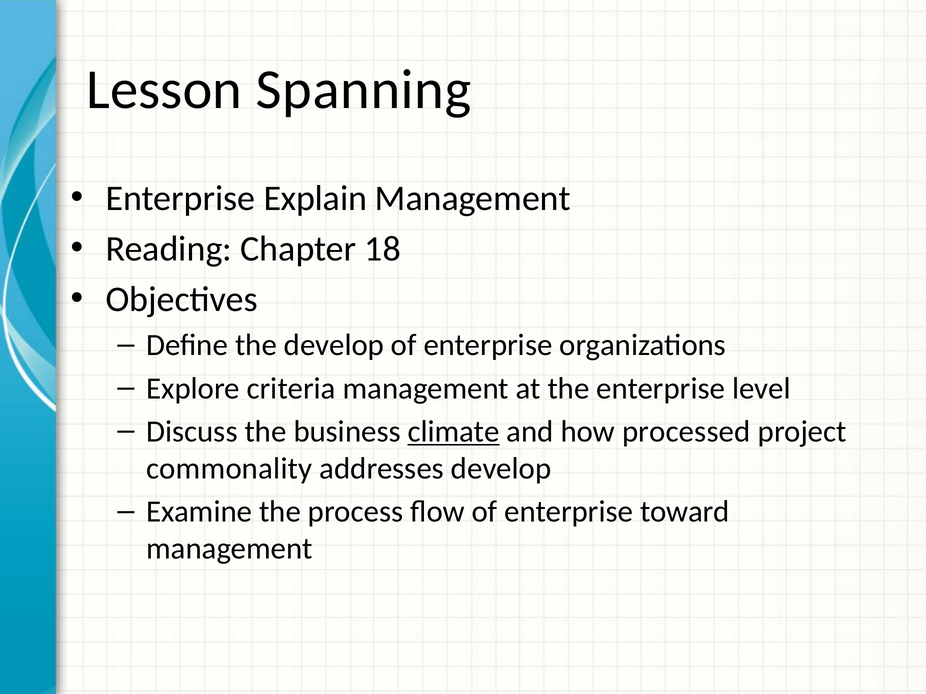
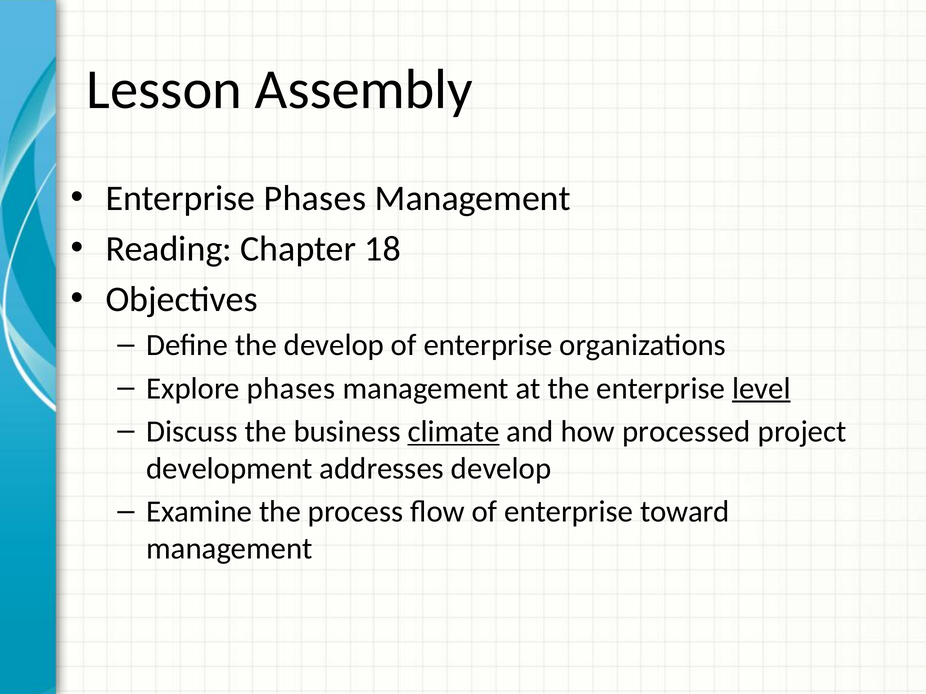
Spanning: Spanning -> Assembly (364, 90)
Enterprise Explain: Explain -> Phases (315, 199)
Explore criteria: criteria -> phases (291, 389)
level underline: none -> present (761, 389)
commonality: commonality -> development (229, 469)
